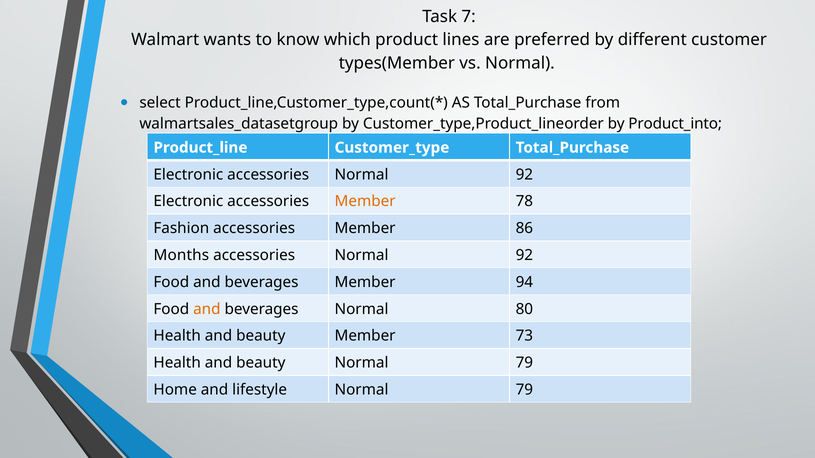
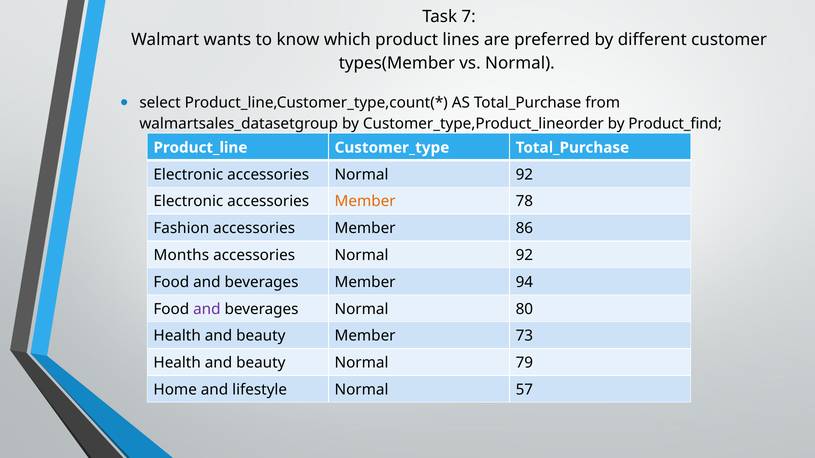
Product_into: Product_into -> Product_find (675, 124)
and colour: orange -> purple (207, 309)
lifestyle Normal 79: 79 -> 57 (524, 390)
